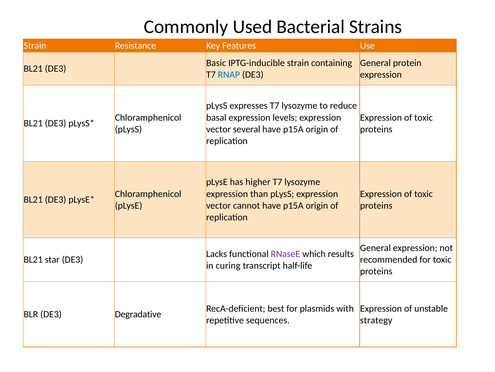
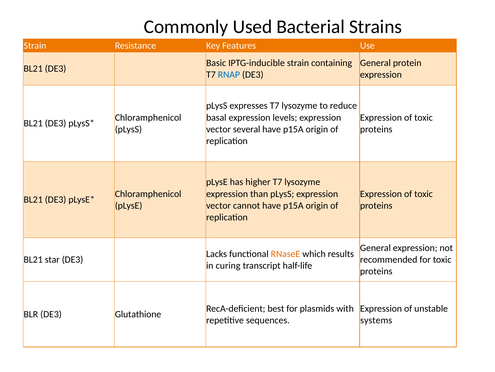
RNaseE colour: purple -> orange (285, 253)
Degradative: Degradative -> Glutathione (138, 314)
strategy: strategy -> systems (376, 320)
